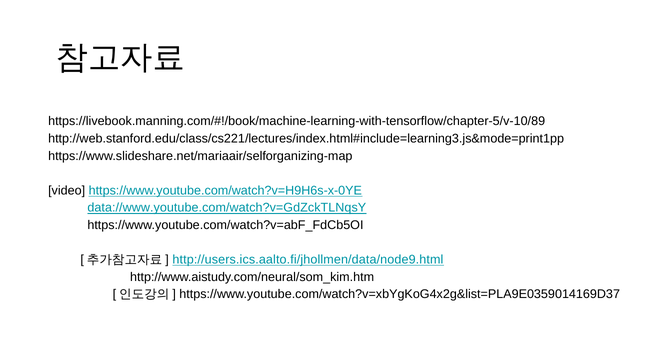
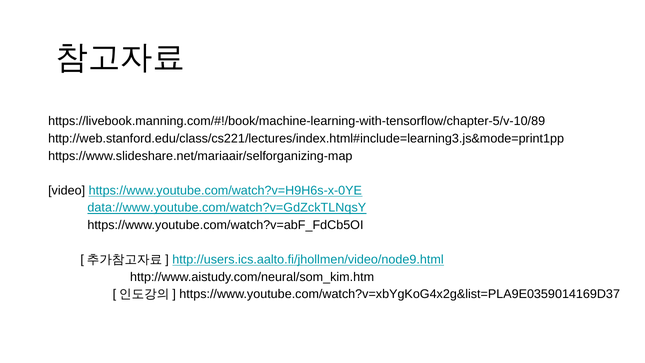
http://users.ics.aalto.fi/jhollmen/data/node9.html: http://users.ics.aalto.fi/jhollmen/data/node9.html -> http://users.ics.aalto.fi/jhollmen/video/node9.html (308, 260)
